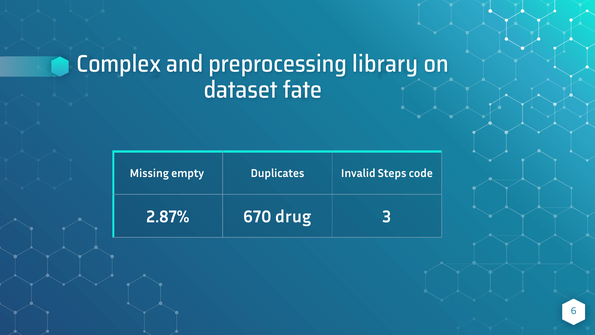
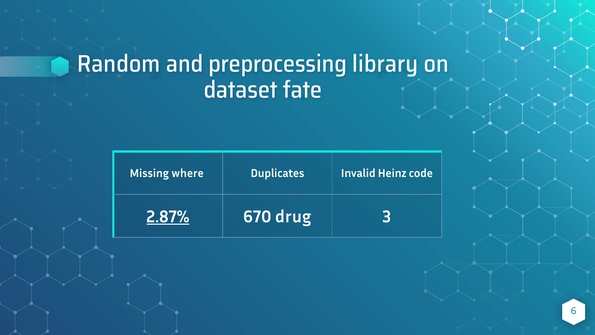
Complex: Complex -> Random (119, 64)
empty: empty -> where (188, 173)
Steps: Steps -> Heinz (392, 173)
2.87% underline: none -> present (168, 216)
